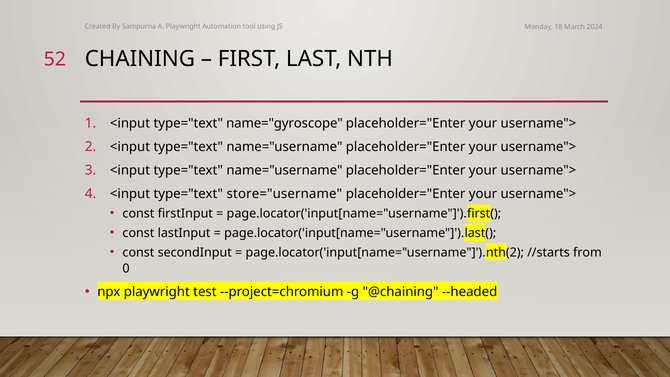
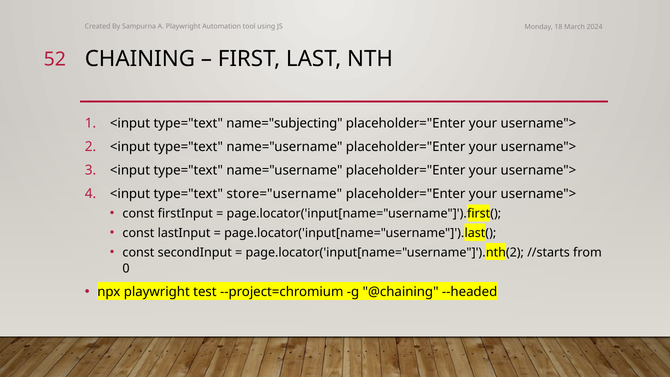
name="gyroscope: name="gyroscope -> name="subjecting (284, 123)
